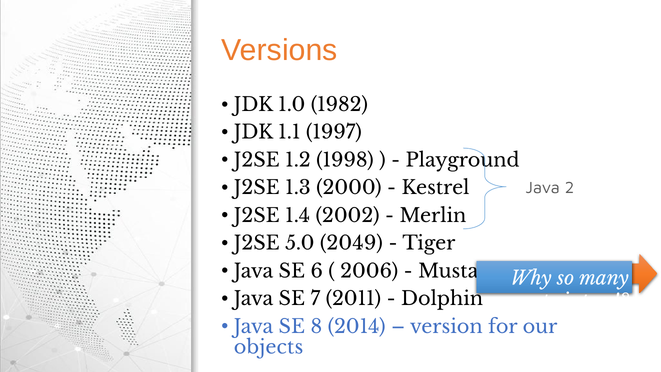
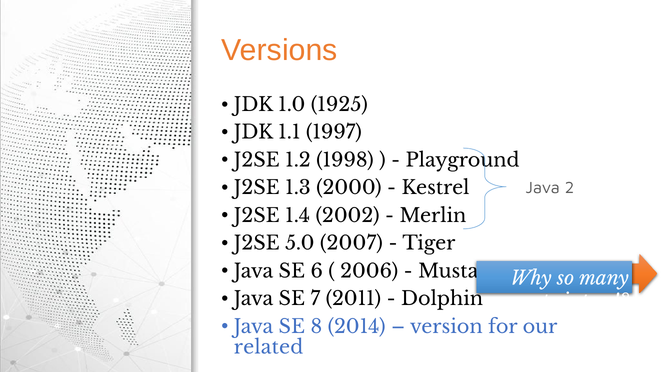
1982: 1982 -> 1925 (339, 105)
2049: 2049 -> 2007 (351, 243)
objects: objects -> related (269, 347)
